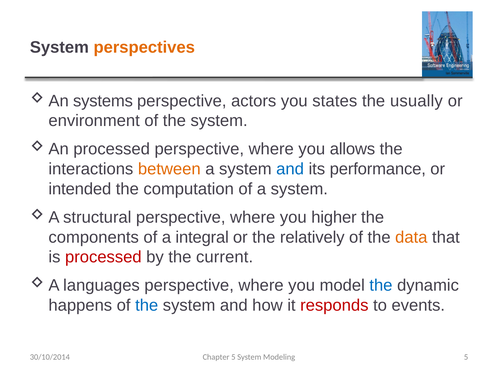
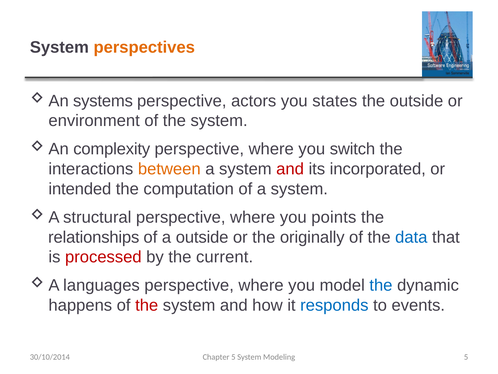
the usually: usually -> outside (416, 101)
processed: processed -> complexity (112, 149)
allows: allows -> switch (352, 149)
and colour: blue -> red (290, 169)
performance: performance -> incorporated (378, 169)
higher: higher -> points (334, 217)
components: components -> relationships (94, 237)
a integral: integral -> outside (202, 237)
relatively: relatively -> originally (312, 237)
data colour: orange -> blue (411, 237)
the colour: blue -> red (147, 305)
responds colour: red -> blue (334, 305)
